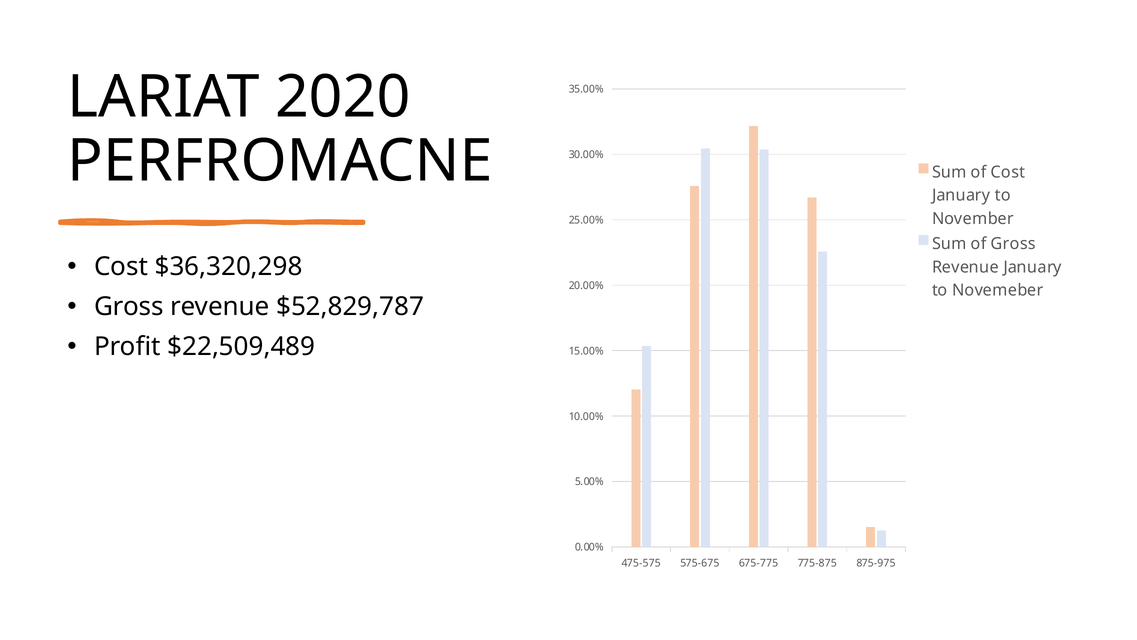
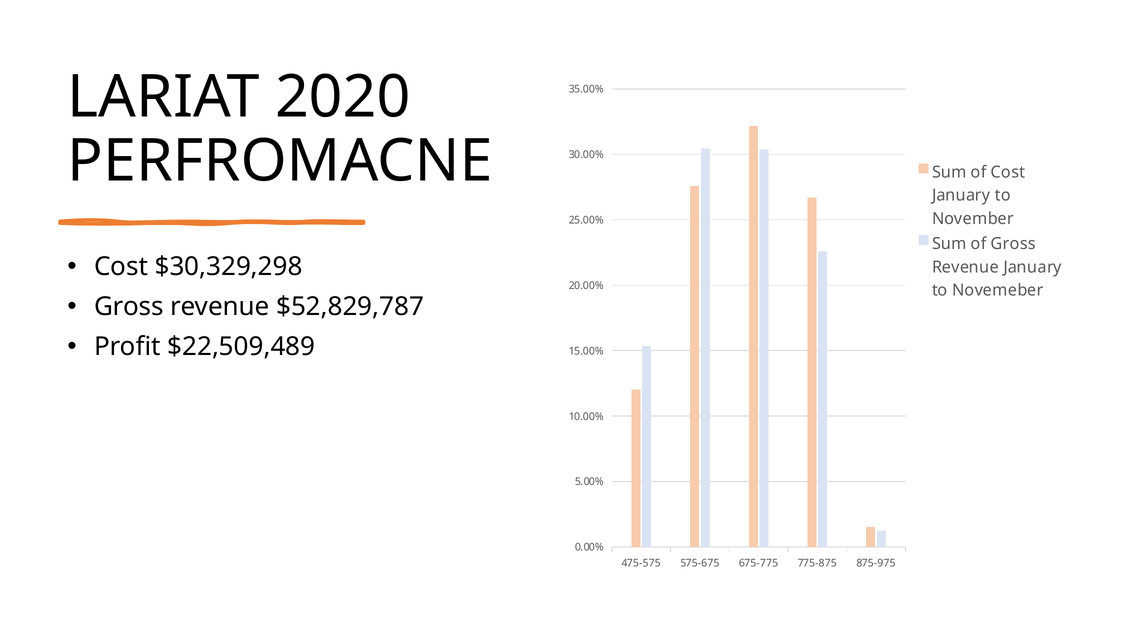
$36,320,298: $36,320,298 -> $30,329,298 (229, 266)
